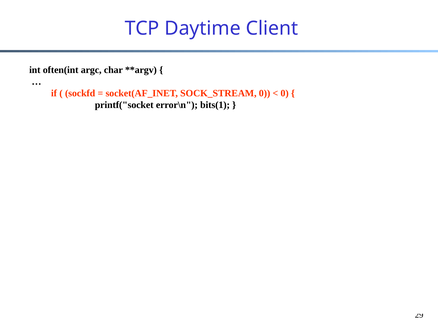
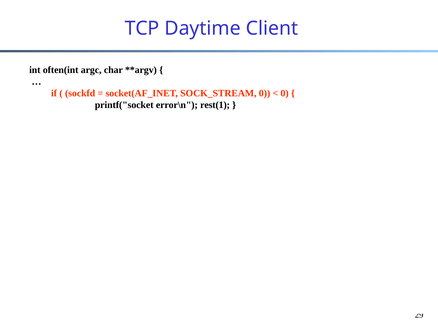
bits(1: bits(1 -> rest(1 (215, 105)
